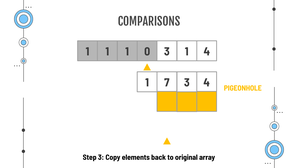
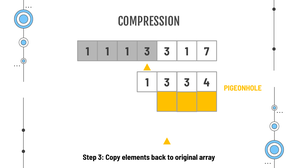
COMPARISONS: COMPARISONS -> COMPRESSION (149, 22)
1 1 0: 0 -> 3 (147, 52)
1 4: 4 -> 7 (207, 52)
7: 7 -> 3 (167, 82)
